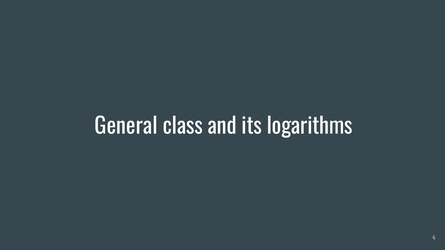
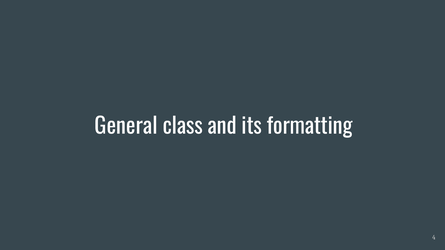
logarithms: logarithms -> formatting (310, 127)
